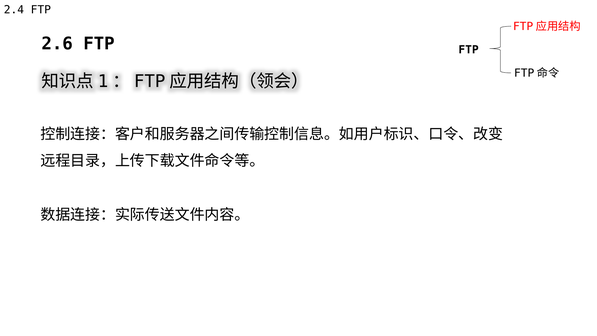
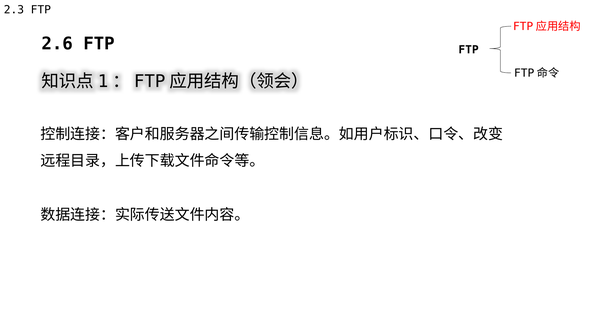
2.4: 2.4 -> 2.3 (14, 10)
